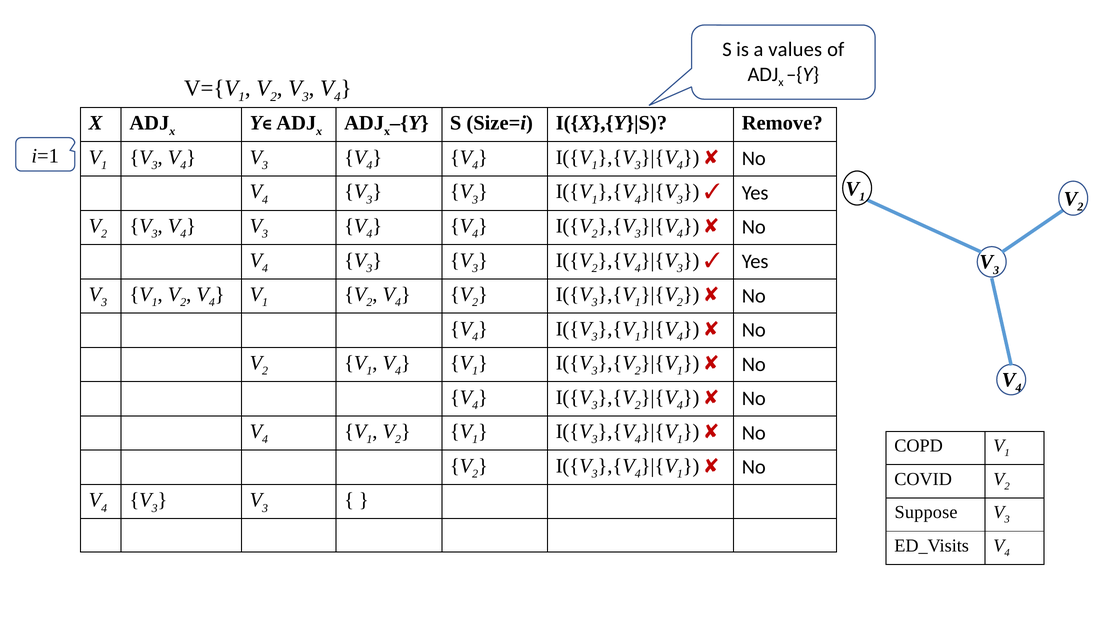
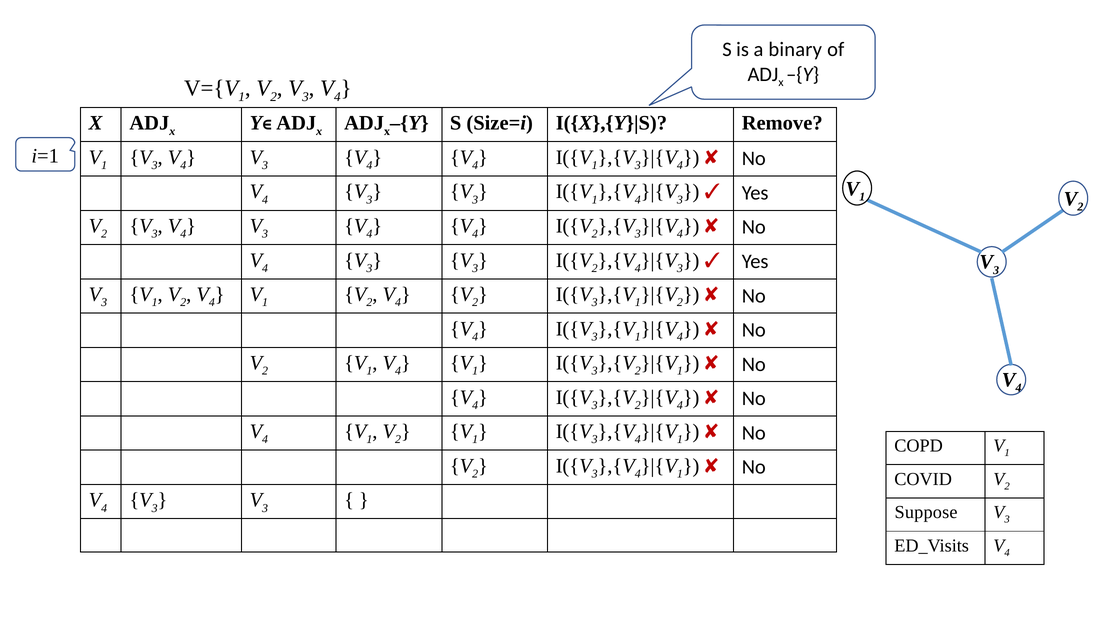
values: values -> binary (795, 49)
